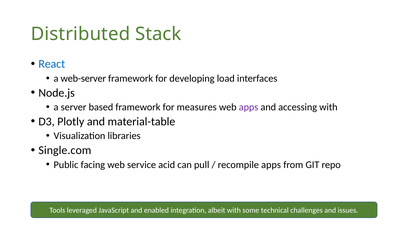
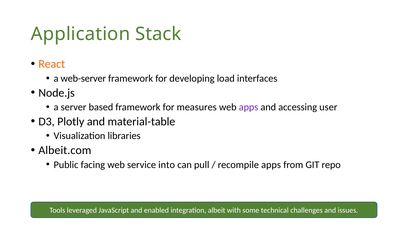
Distributed: Distributed -> Application (81, 34)
React colour: blue -> orange (52, 64)
accessing with: with -> user (328, 107)
Single.com: Single.com -> Albeit.com (65, 150)
acid: acid -> into (167, 165)
